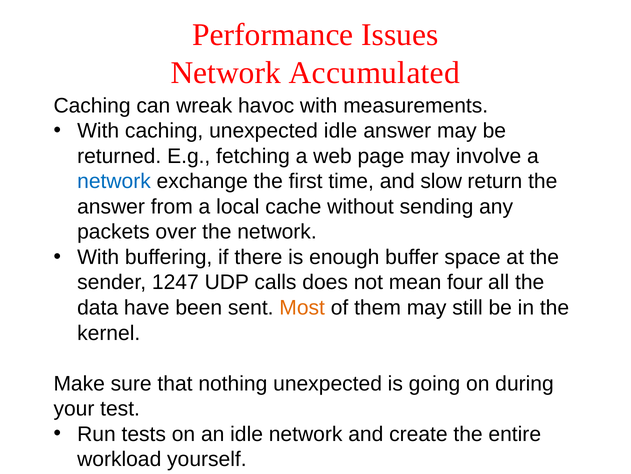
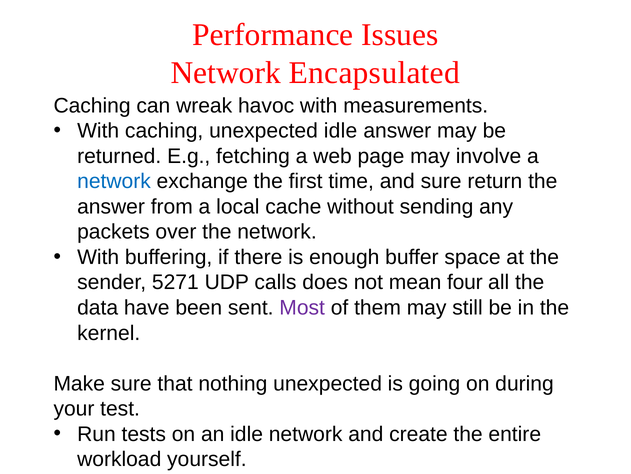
Accumulated: Accumulated -> Encapsulated (374, 73)
and slow: slow -> sure (441, 181)
1247: 1247 -> 5271 (175, 282)
Most colour: orange -> purple (302, 307)
